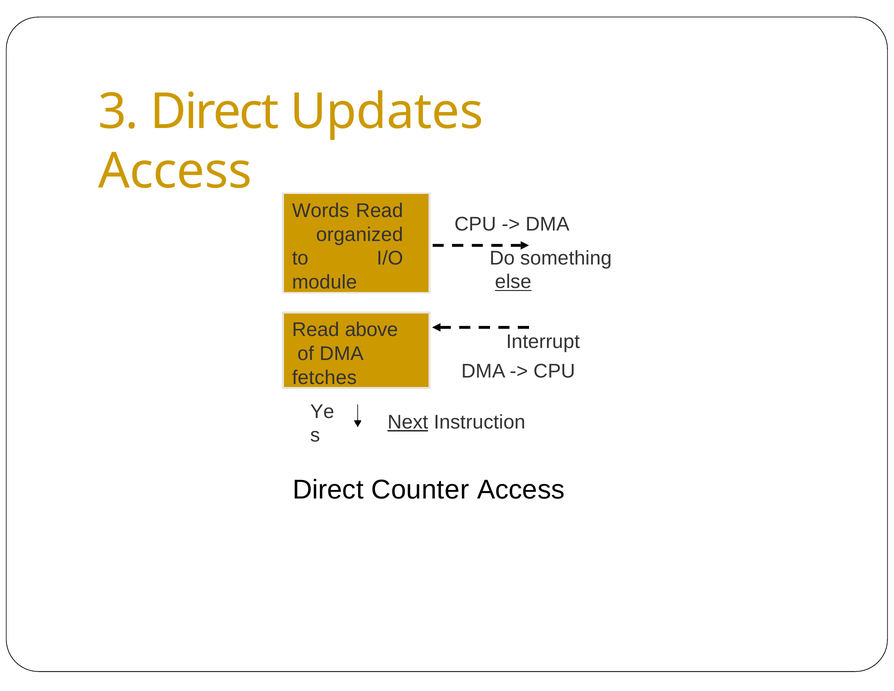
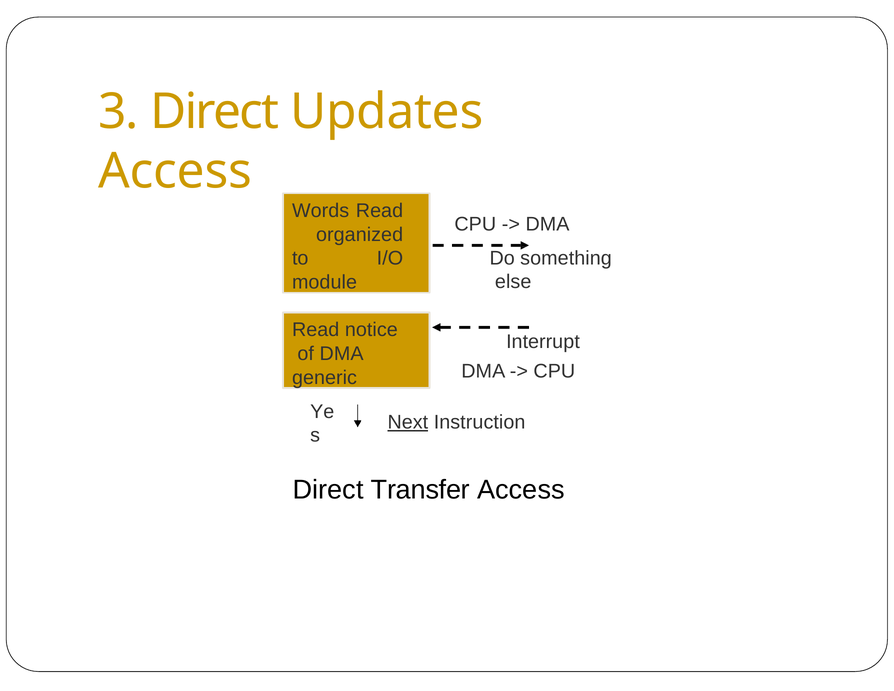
else underline: present -> none (513, 282)
above: above -> notice (371, 330)
fetches: fetches -> generic (324, 378)
Counter: Counter -> Transfer (420, 490)
